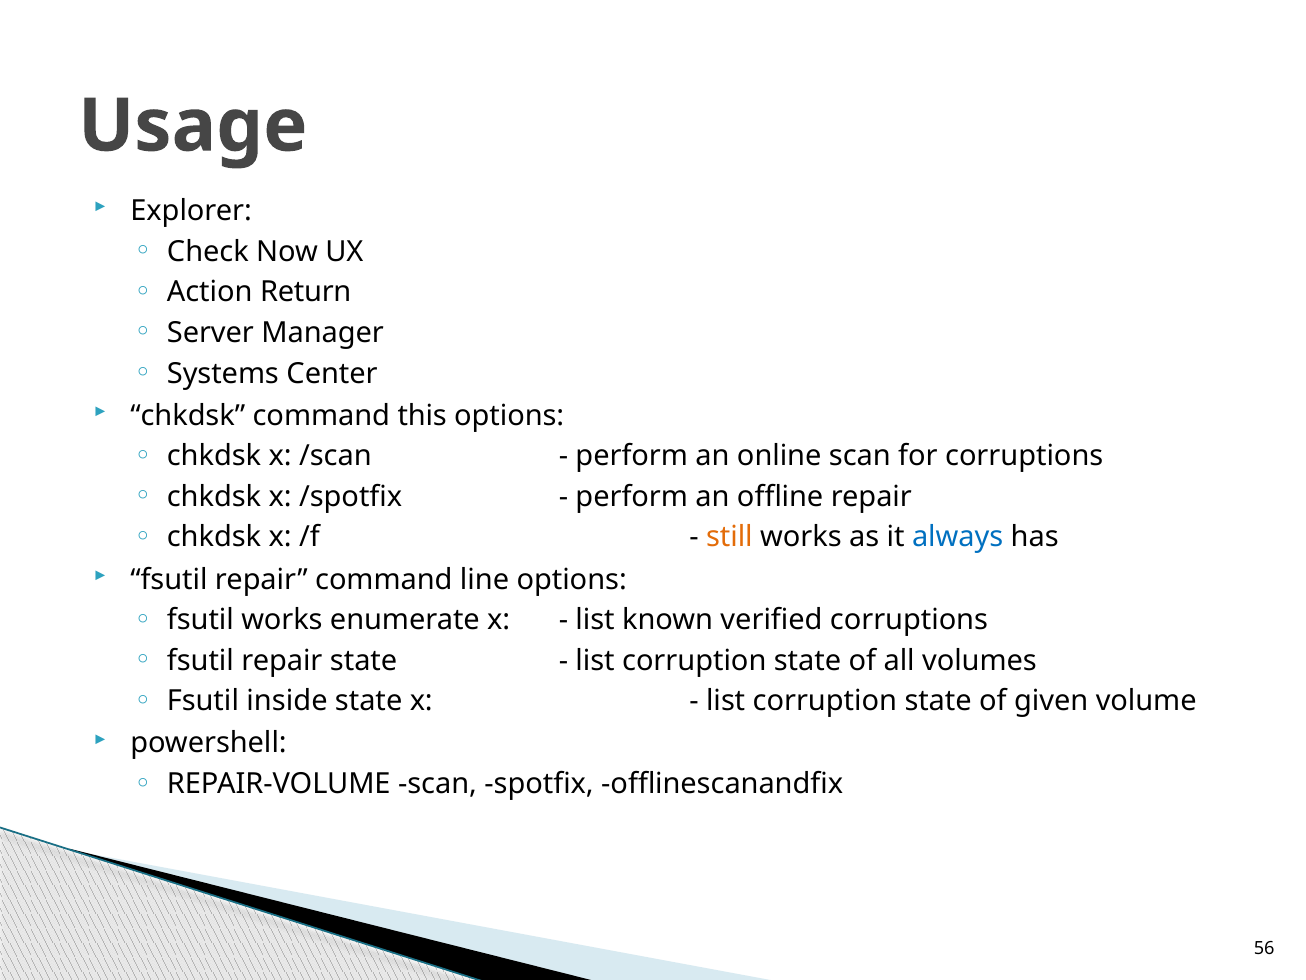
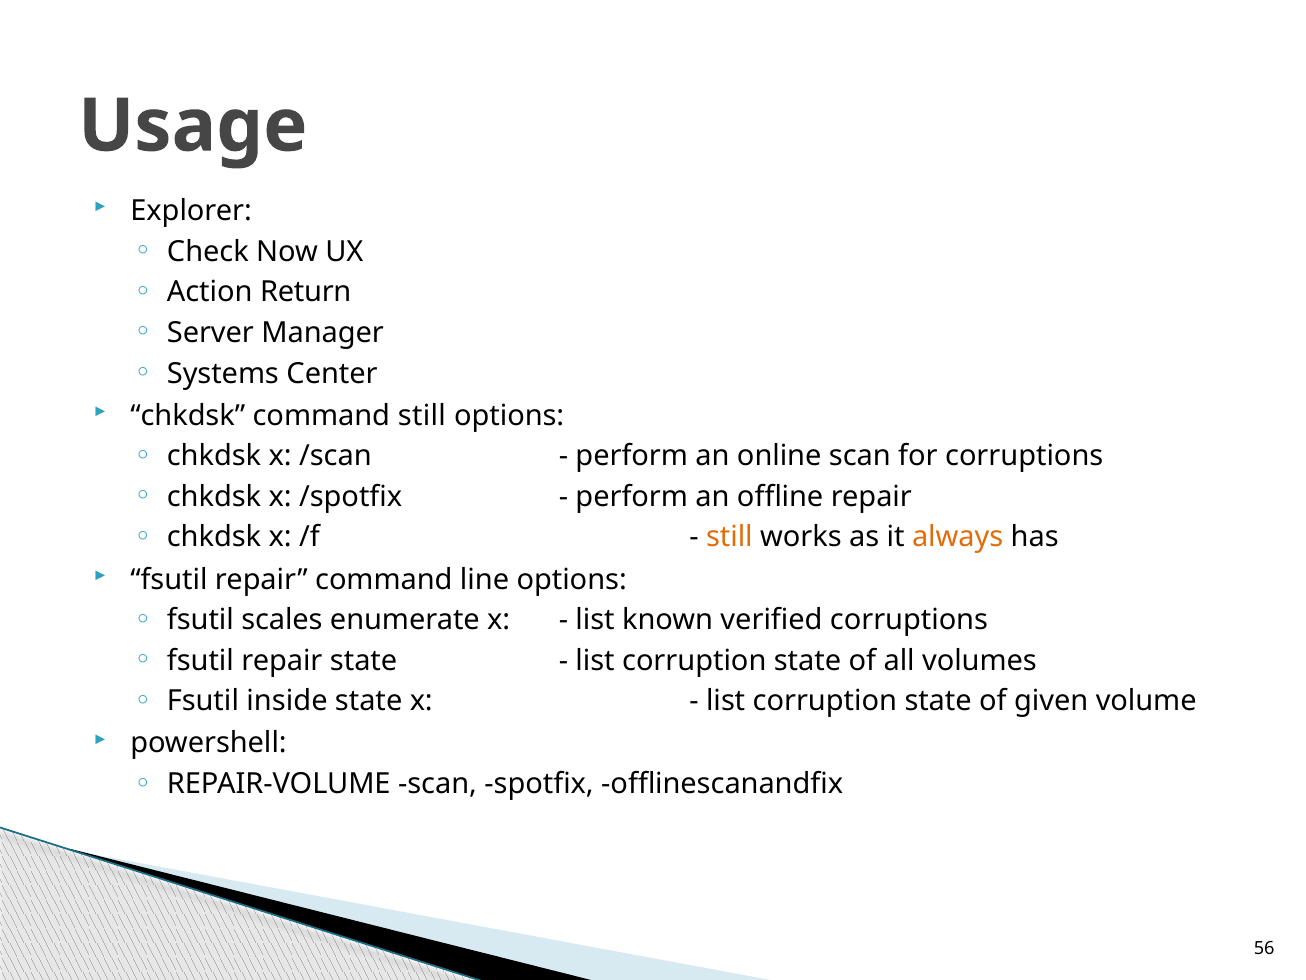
command this: this -> still (422, 415)
always colour: blue -> orange (958, 537)
fsutil works: works -> scales (282, 620)
